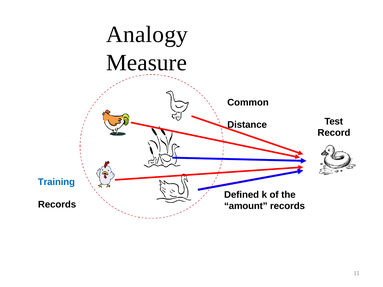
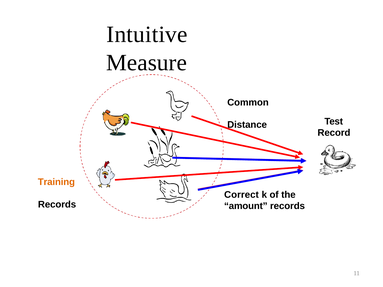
Analogy: Analogy -> Intuitive (147, 35)
Training colour: blue -> orange (56, 182)
Defined: Defined -> Correct (241, 195)
